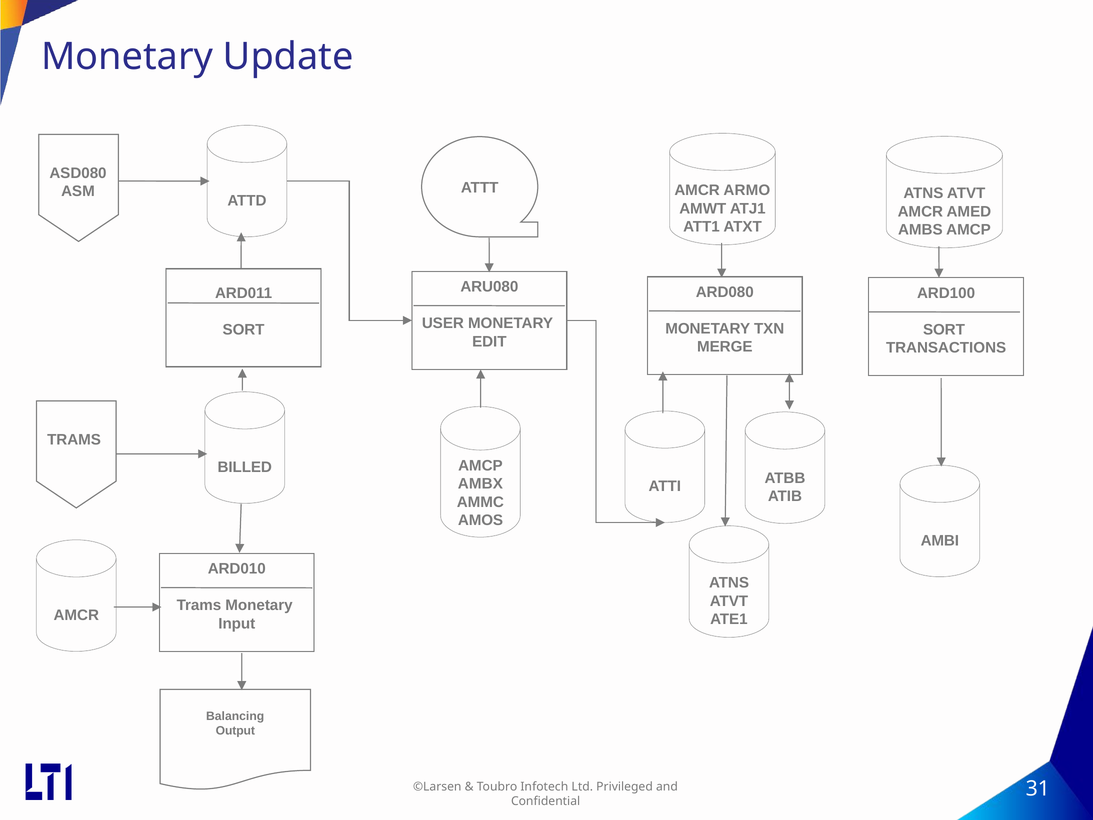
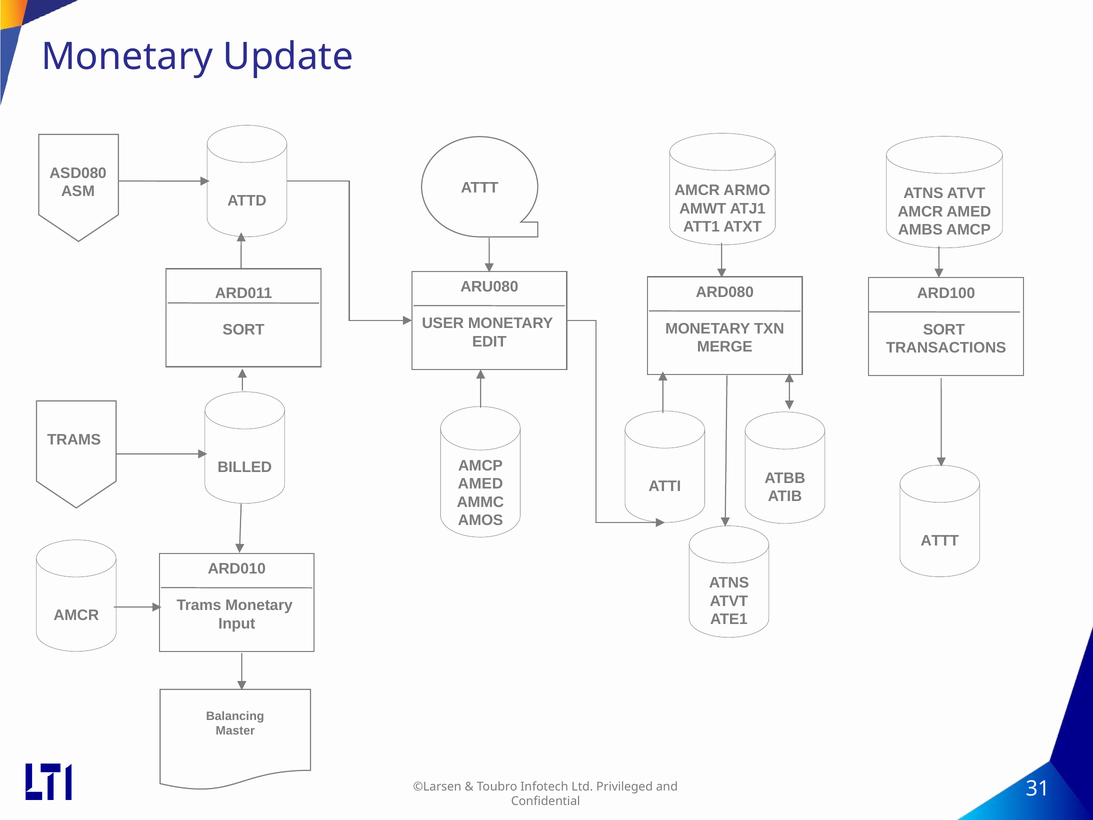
AMBX: AMBX -> AMED (480, 484)
AMBI: AMBI -> ATTT (940, 540)
Output: Output -> Master (235, 730)
